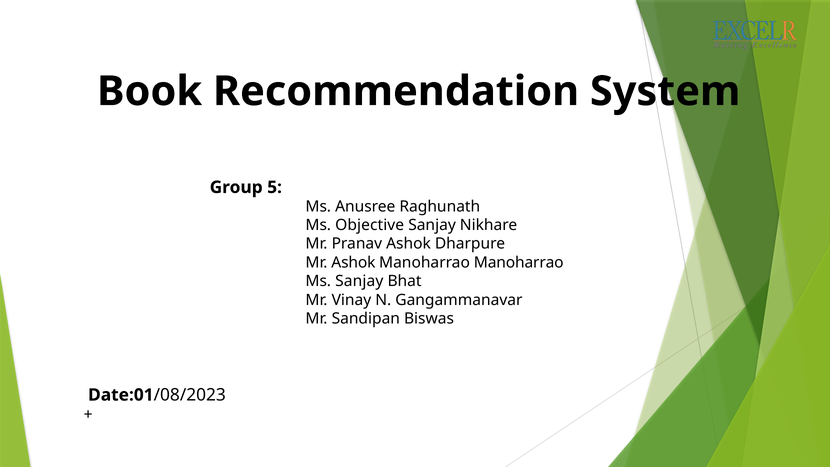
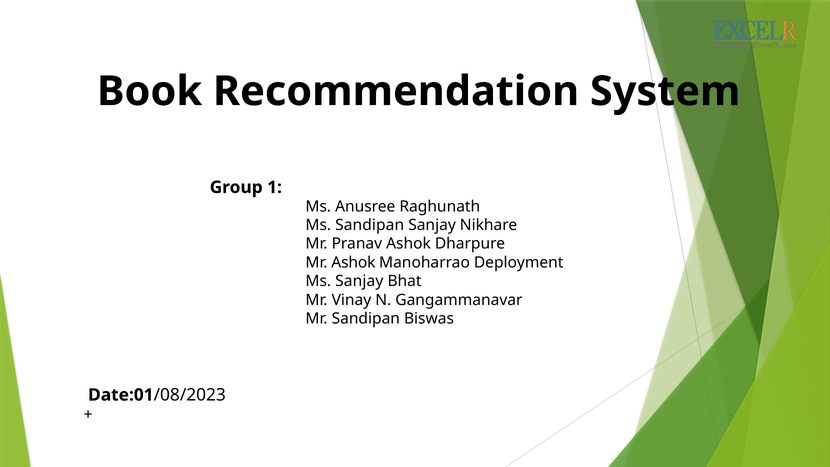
5: 5 -> 1 (275, 187)
Ms Objective: Objective -> Sandipan (370, 225)
Manoharrao Manoharrao: Manoharrao -> Deployment (519, 262)
